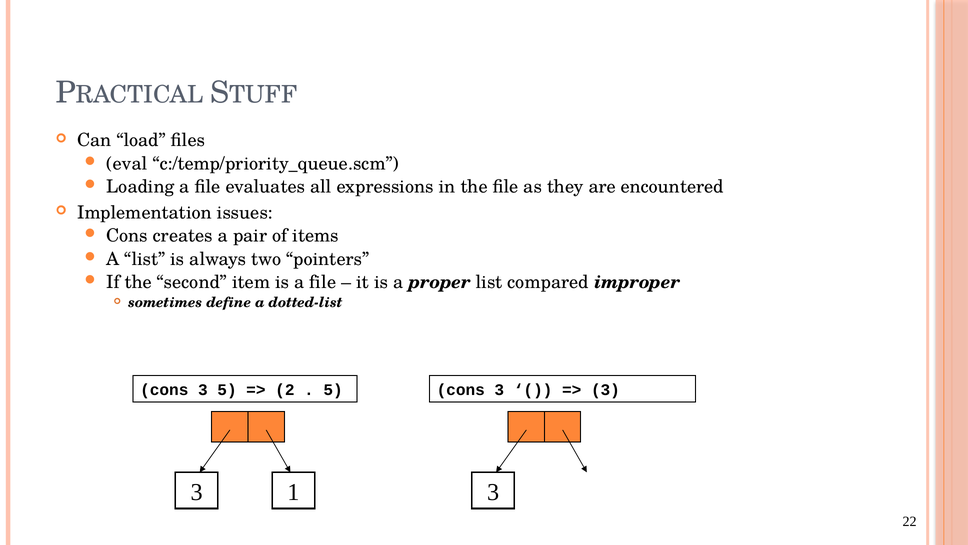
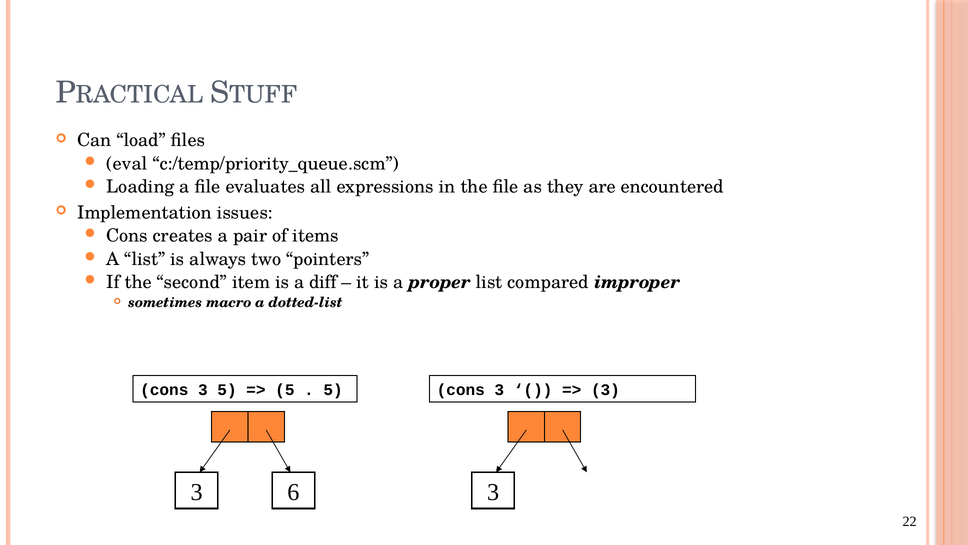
is a file: file -> diff (323, 282)
define: define -> macro (229, 302)
2: 2 -> 5 (285, 389)
1: 1 -> 6 (293, 492)
